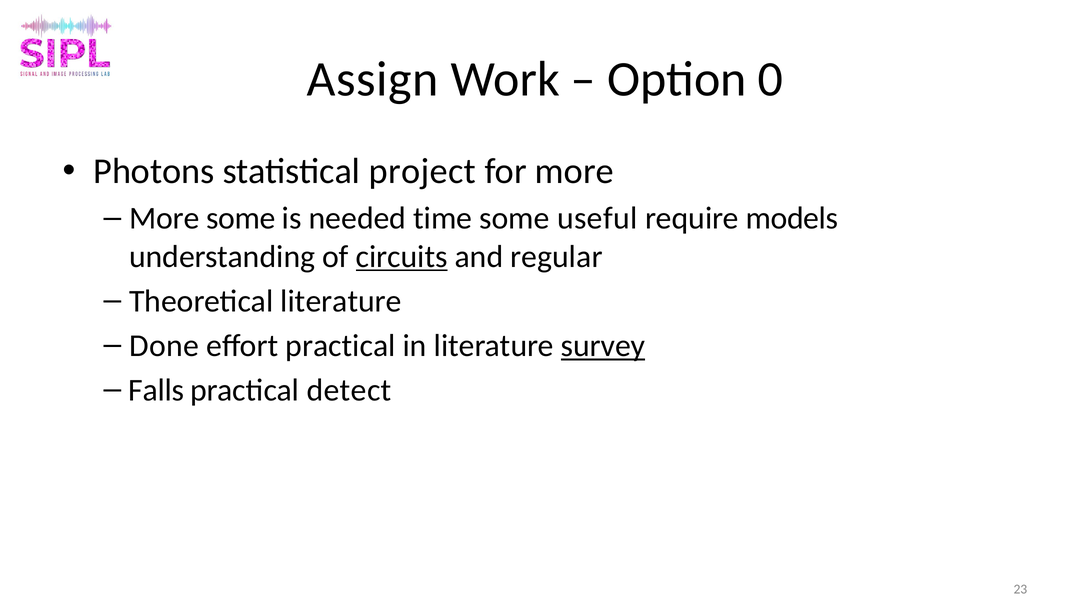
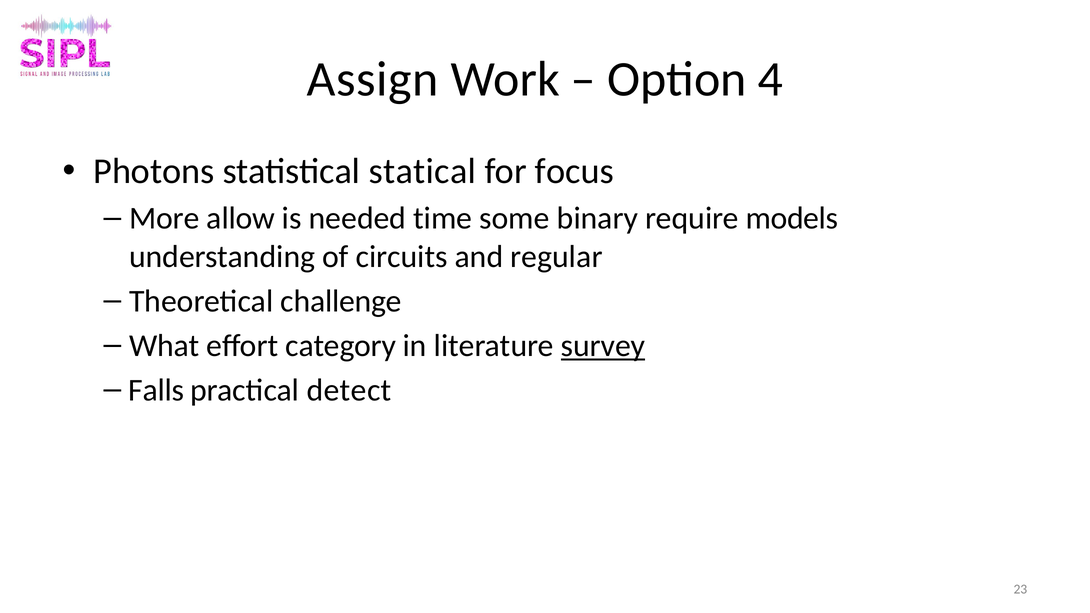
0: 0 -> 4 (770, 79)
project: project -> statical (422, 171)
for more: more -> focus (574, 171)
More some: some -> allow (241, 218)
useful: useful -> binary (597, 218)
circuits underline: present -> none (402, 257)
Theoretical literature: literature -> challenge (341, 301)
Done: Done -> What (164, 346)
effort practical: practical -> category (341, 346)
